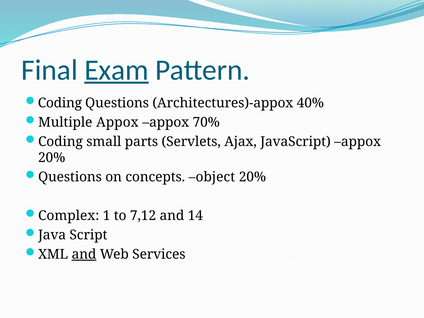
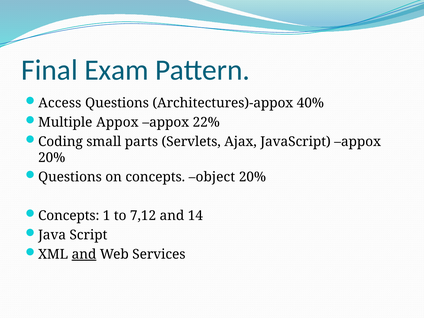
Exam underline: present -> none (117, 70)
Coding: Coding -> Access (60, 103)
70%: 70% -> 22% (206, 122)
Complex: Complex -> Concepts (69, 216)
